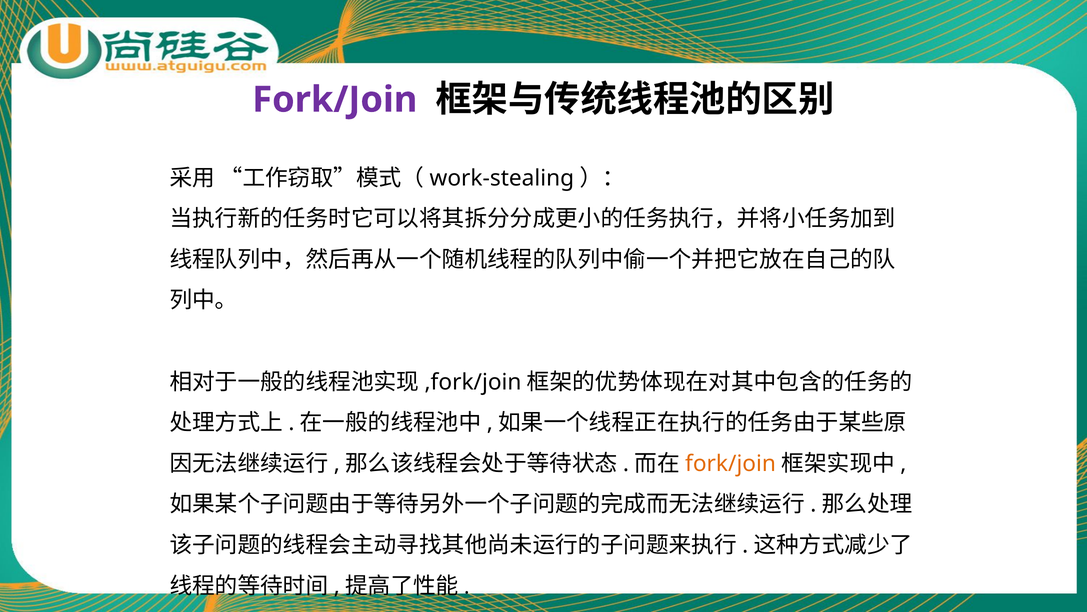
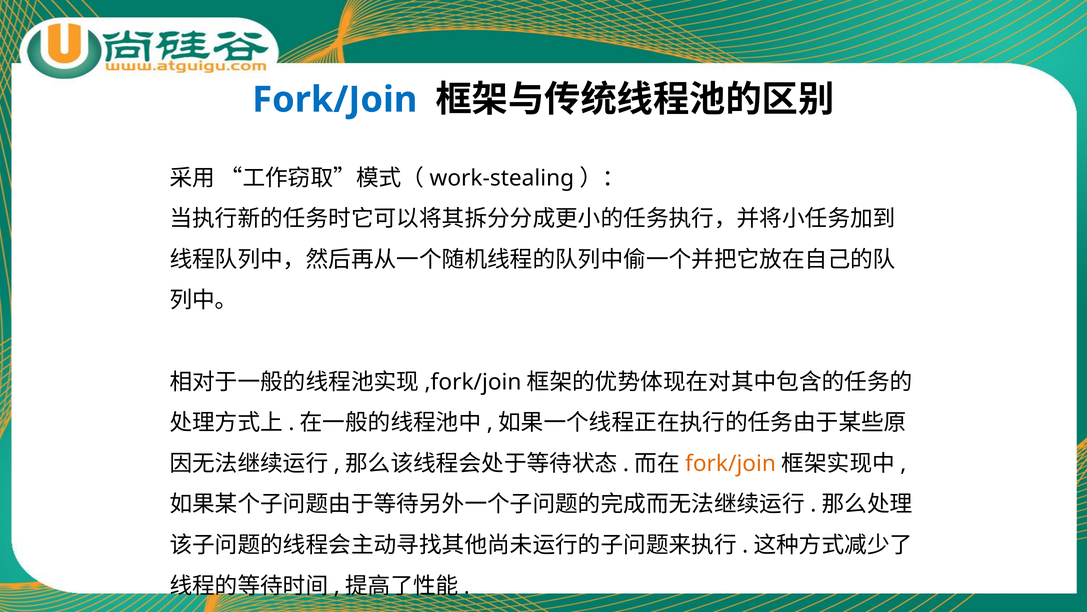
Fork/Join colour: purple -> blue (335, 100)
